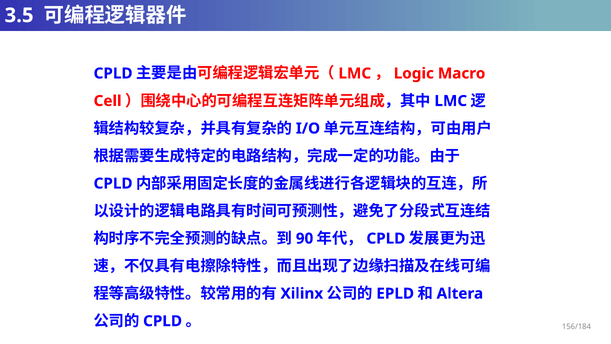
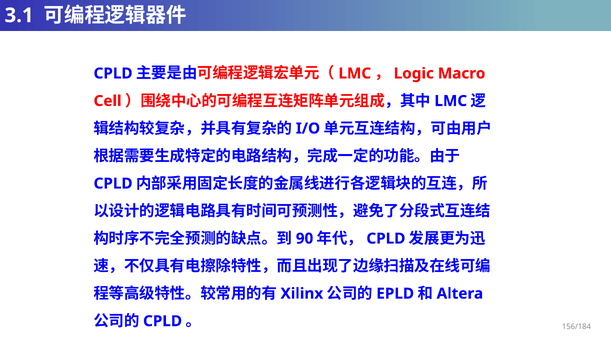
3.5: 3.5 -> 3.1 (19, 15)
